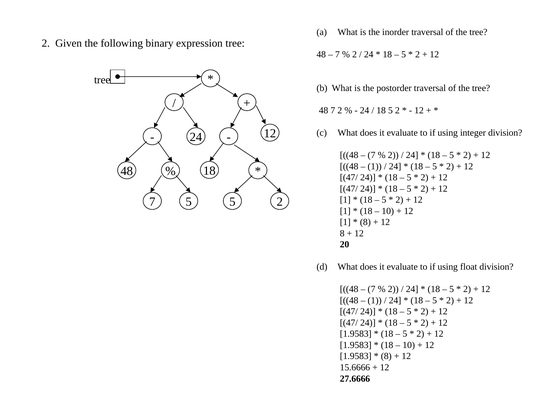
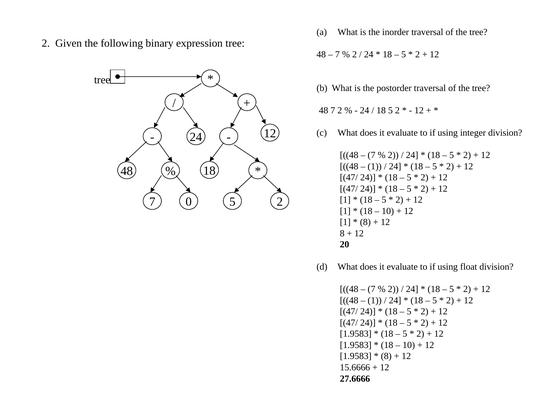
7 5: 5 -> 0 (189, 202)
